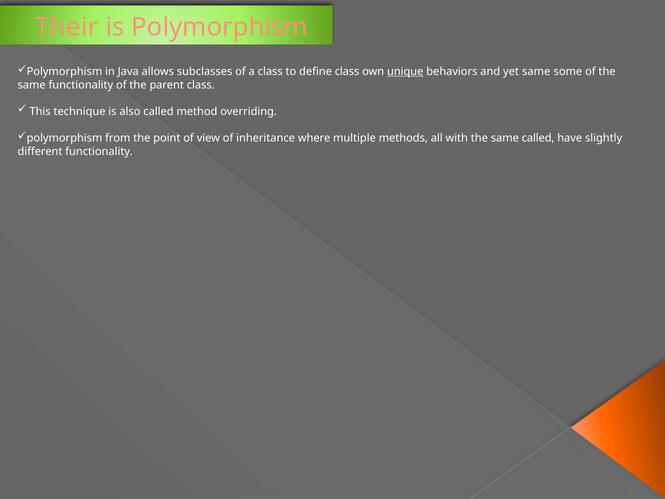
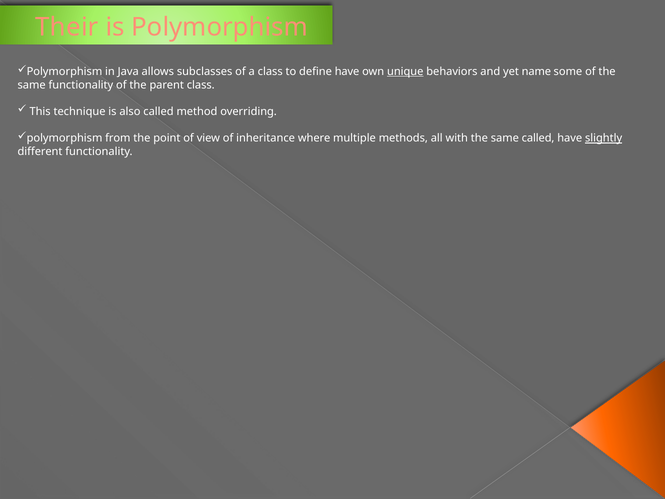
class: class -> have (347, 72)
yet same: same -> name (536, 72)
slightly underline: none -> present (604, 138)
